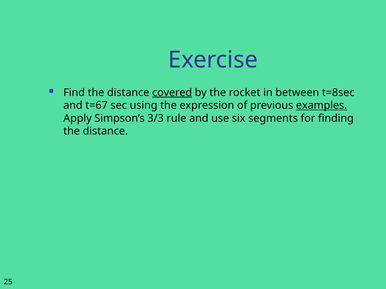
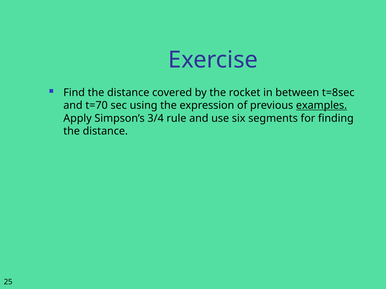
covered underline: present -> none (172, 93)
t=67: t=67 -> t=70 (97, 106)
3/3: 3/3 -> 3/4 (156, 118)
